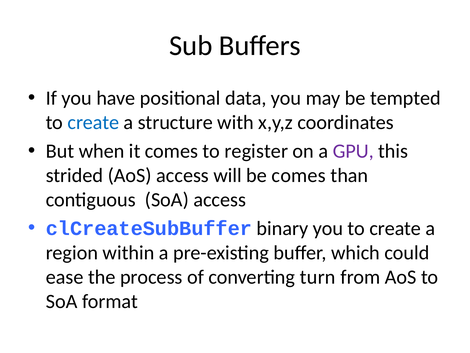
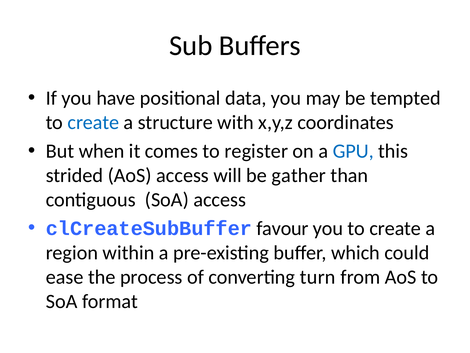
GPU colour: purple -> blue (353, 151)
be comes: comes -> gather (299, 175)
binary: binary -> favour (282, 228)
